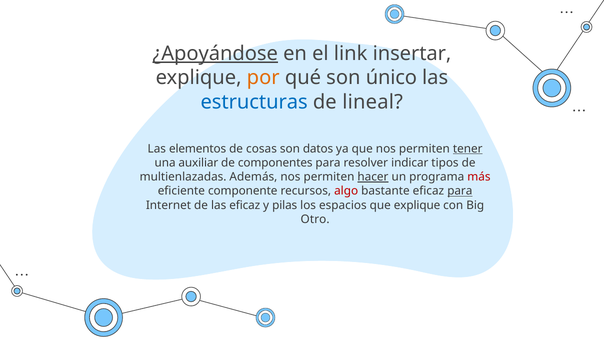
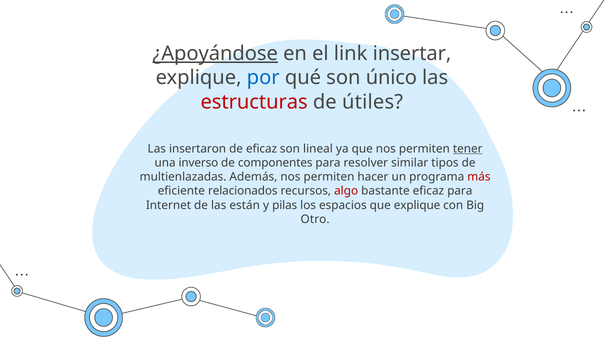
por colour: orange -> blue (263, 78)
estructuras colour: blue -> red (254, 102)
lineal: lineal -> útiles (373, 102)
elementos: elementos -> insertaron (198, 149)
de cosas: cosas -> eficaz (262, 149)
datos: datos -> lineal (318, 149)
auxiliar: auxiliar -> inverso (198, 163)
indicar: indicar -> similar (410, 163)
hacer underline: present -> none (373, 177)
componente: componente -> relacionados (243, 191)
para underline: present -> none (460, 191)
las eficaz: eficaz -> están (245, 205)
